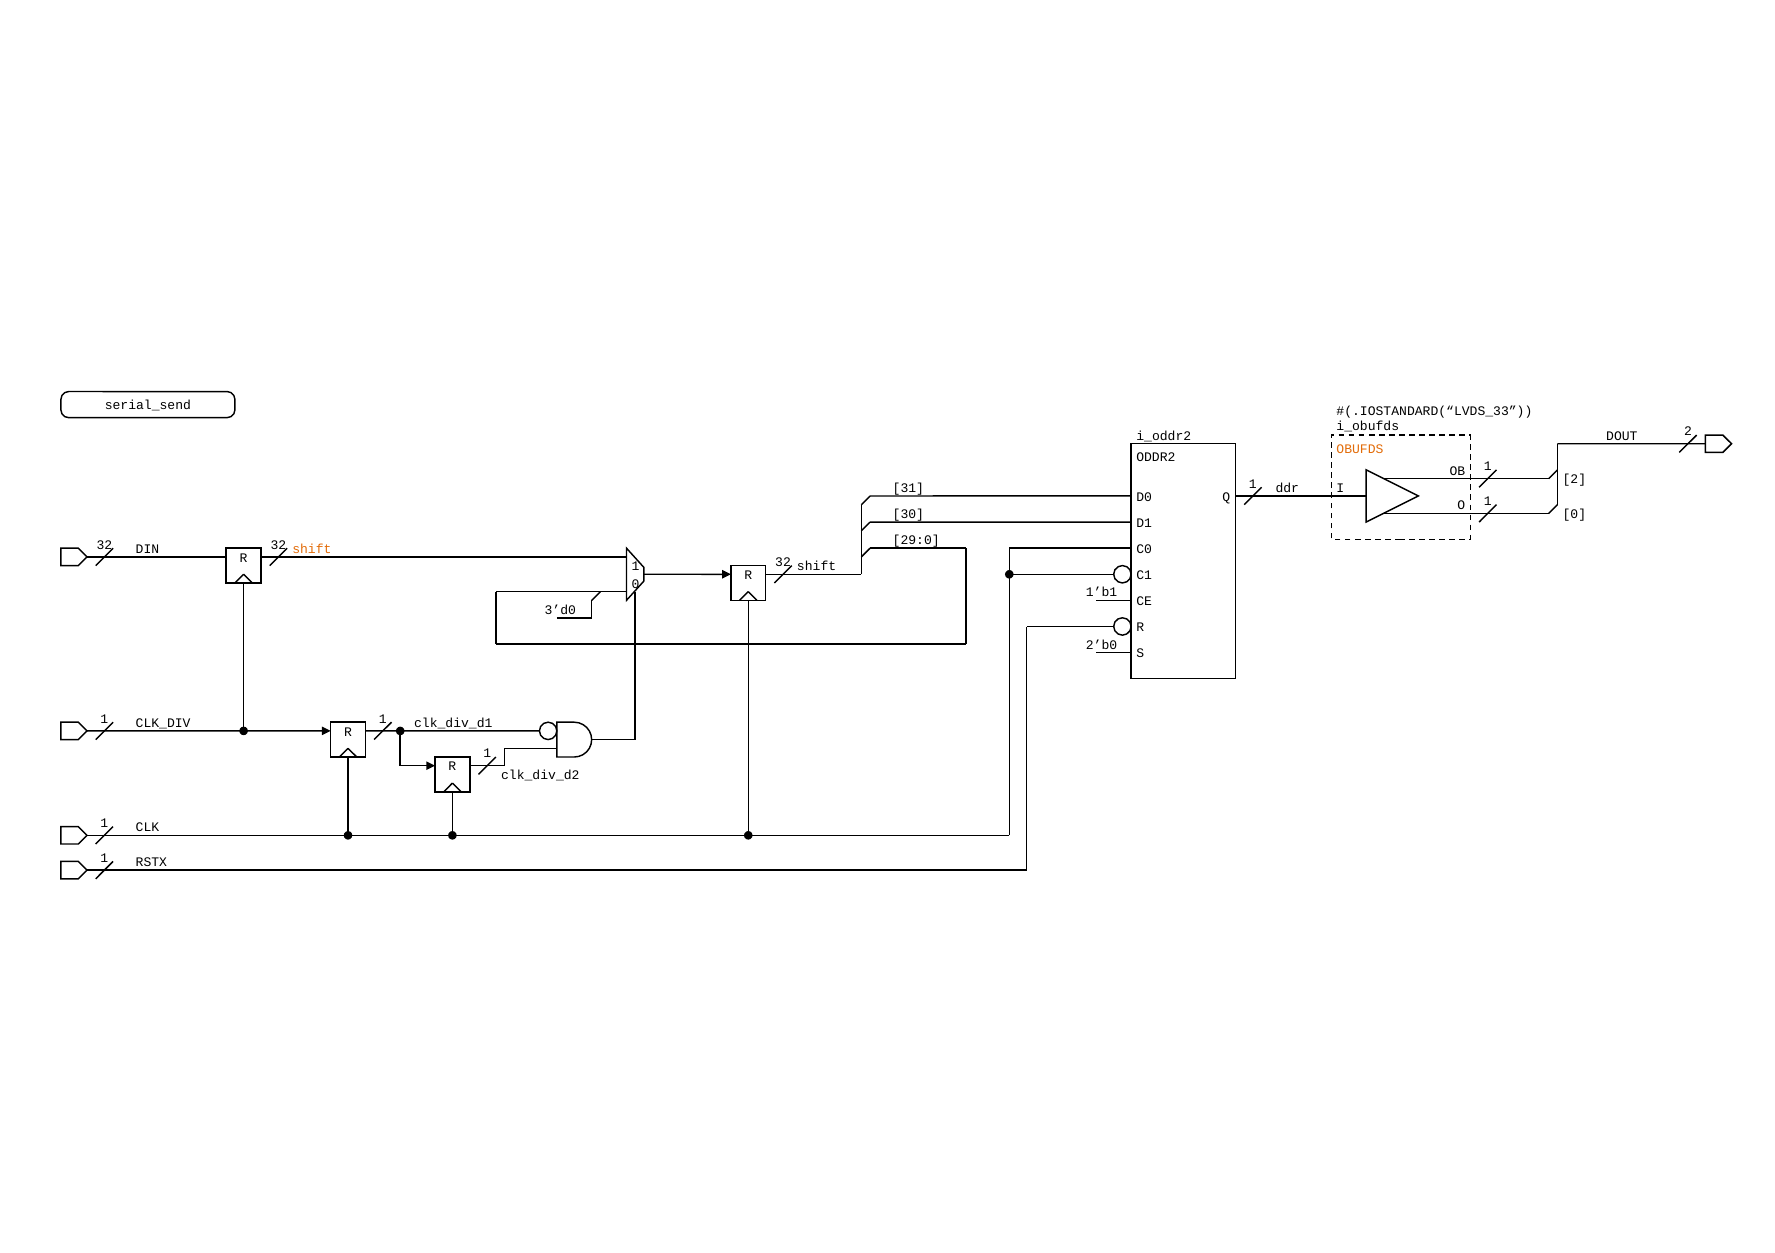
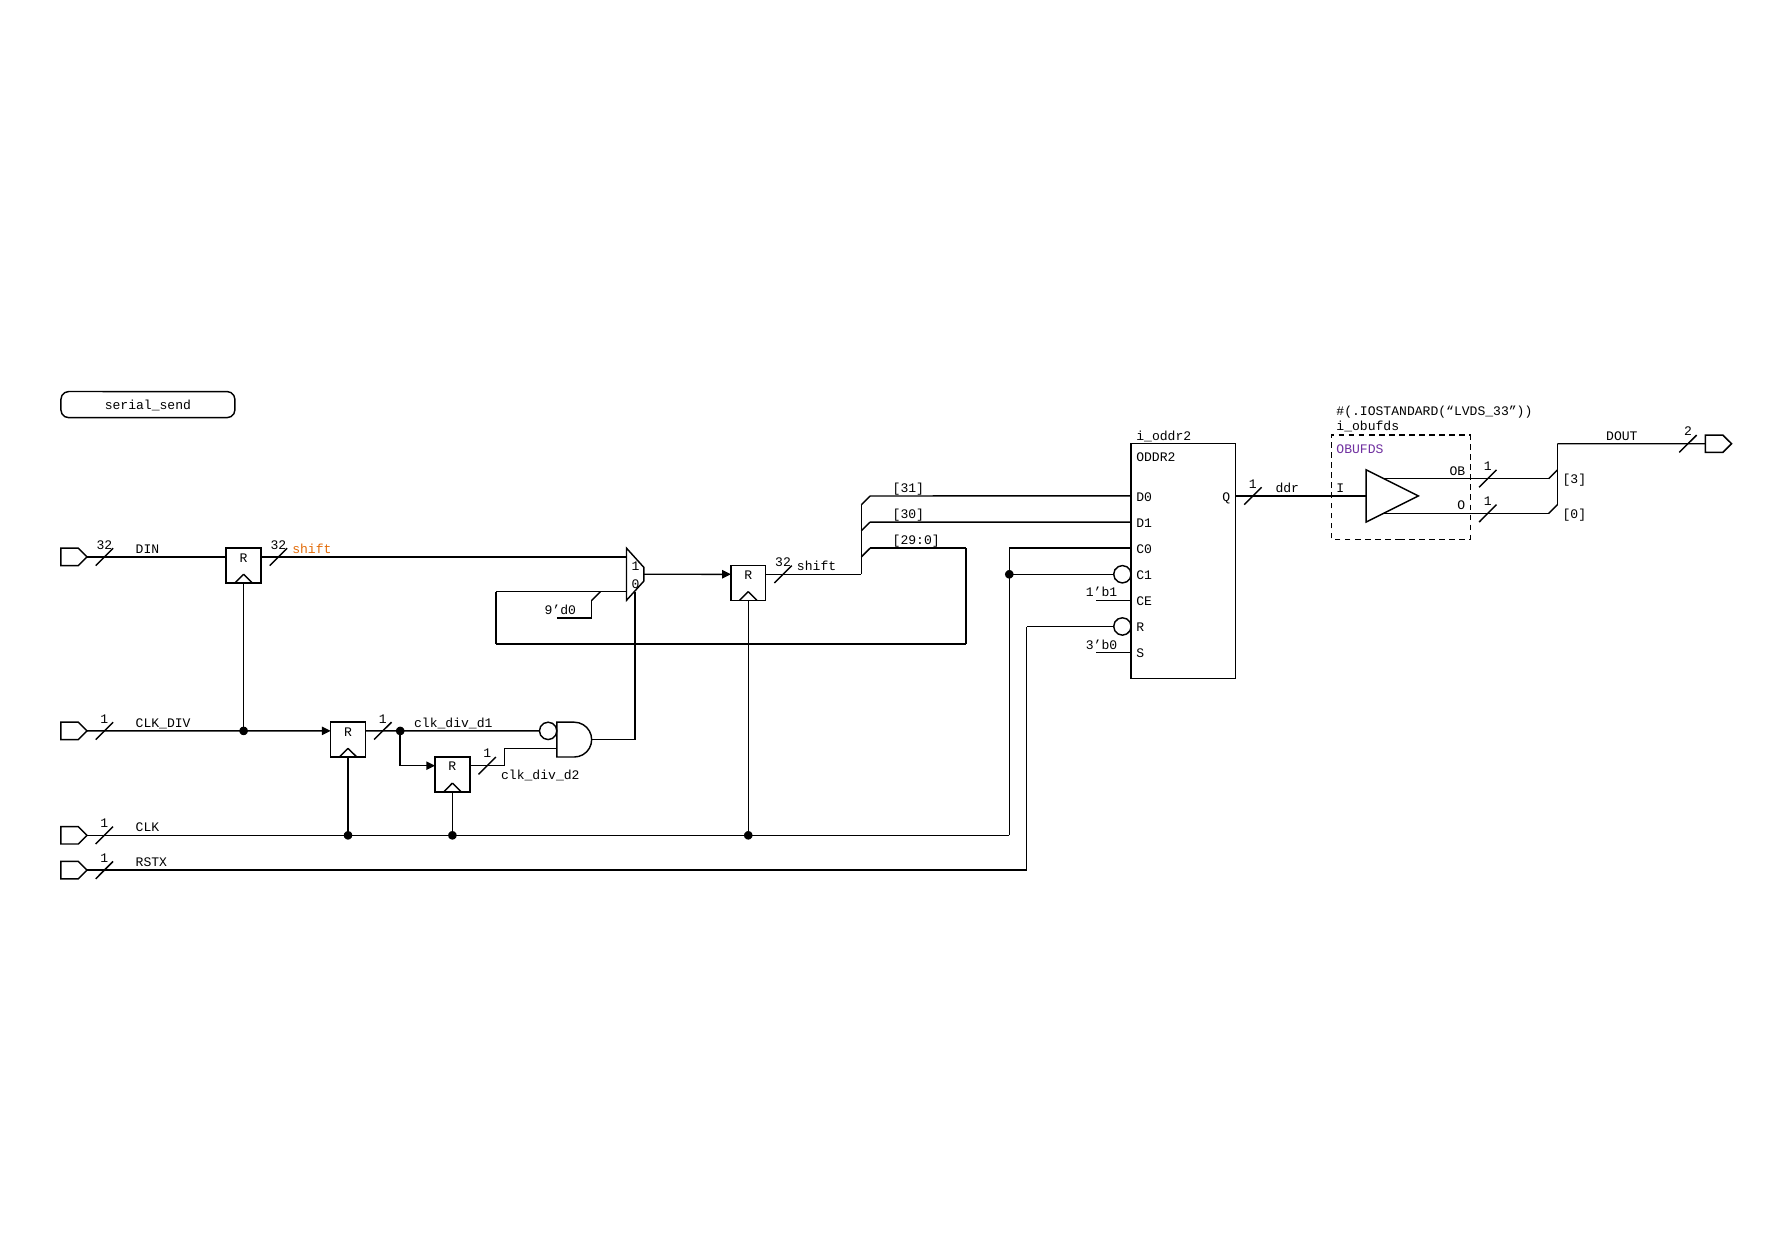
OBUFDS colour: orange -> purple (1360, 449)
2: 2 -> 3 (1574, 479)
3’d0: 3’d0 -> 9’d0 (560, 610)
2’b0: 2’b0 -> 3’b0 (1102, 645)
